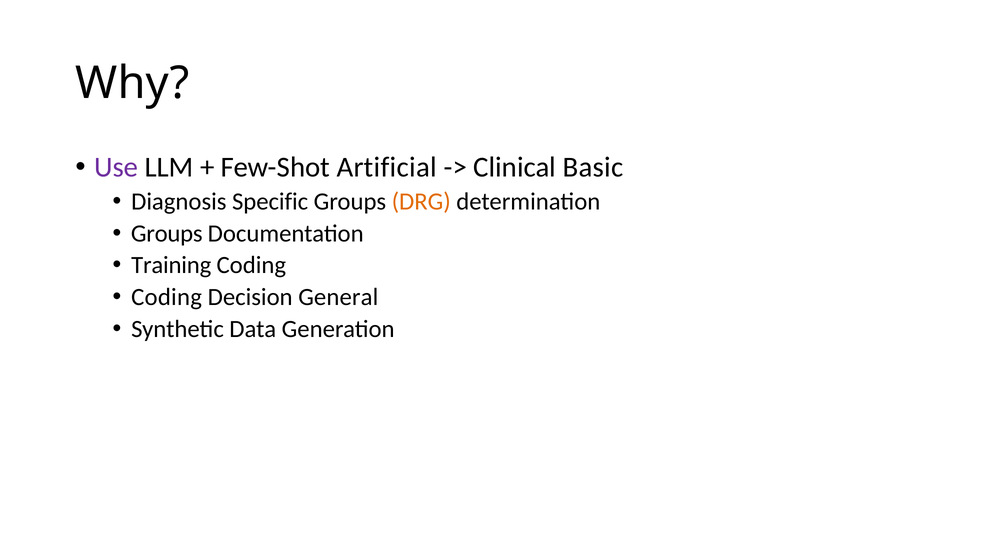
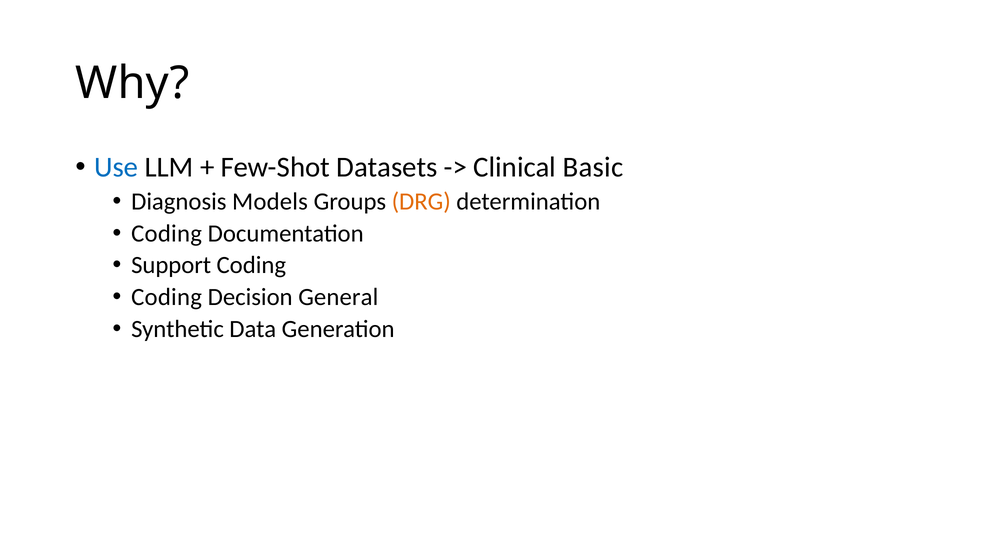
Use colour: purple -> blue (116, 167)
Artificial: Artificial -> Datasets (387, 167)
Specific: Specific -> Models (270, 202)
Groups: Groups -> Coding (167, 233)
Training: Training -> Support (171, 265)
